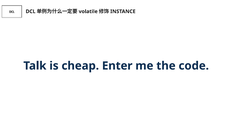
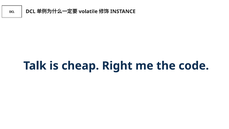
Enter: Enter -> Right (117, 66)
